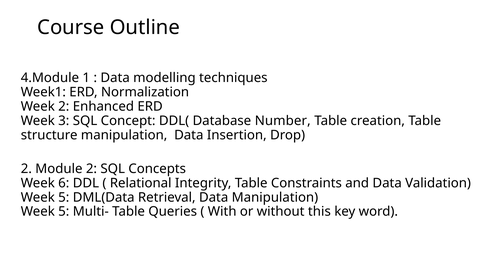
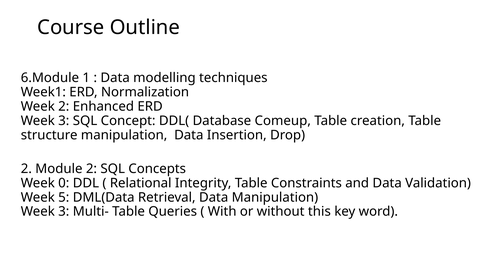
4.Module: 4.Module -> 6.Module (50, 78)
Number: Number -> Comeup (283, 121)
6: 6 -> 0 (64, 183)
5: 5 -> 3 (64, 211)
